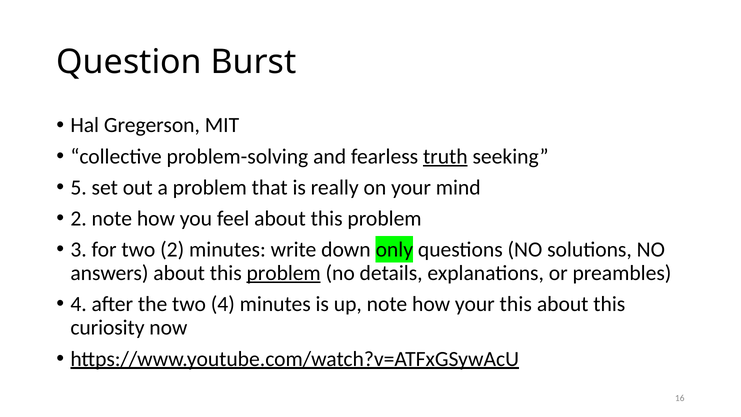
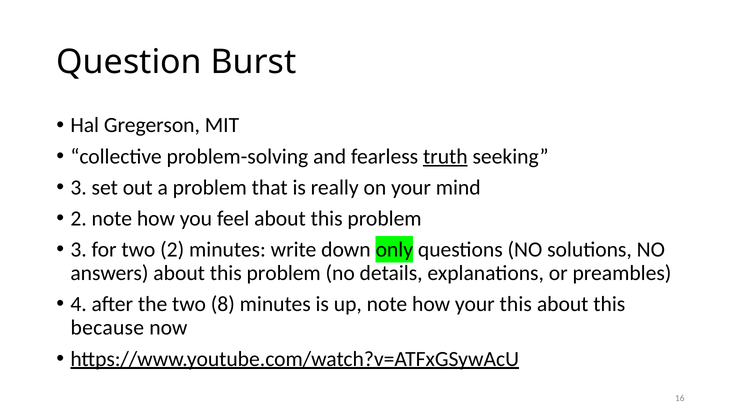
5: 5 -> 3 (79, 187)
problem underline: present -> none (284, 273)
two 4: 4 -> 8 (223, 304)
curiosity: curiosity -> because (107, 327)
